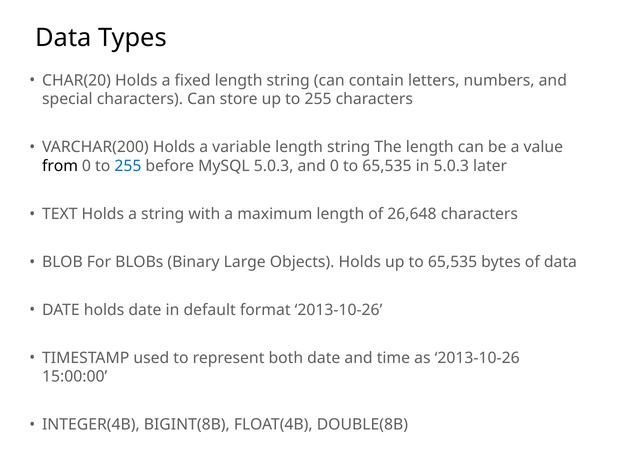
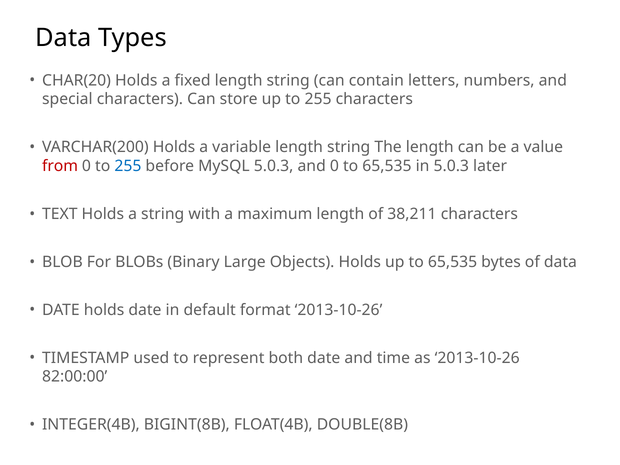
from colour: black -> red (60, 166)
26,648: 26,648 -> 38,211 (412, 214)
15:00:00: 15:00:00 -> 82:00:00 (75, 377)
